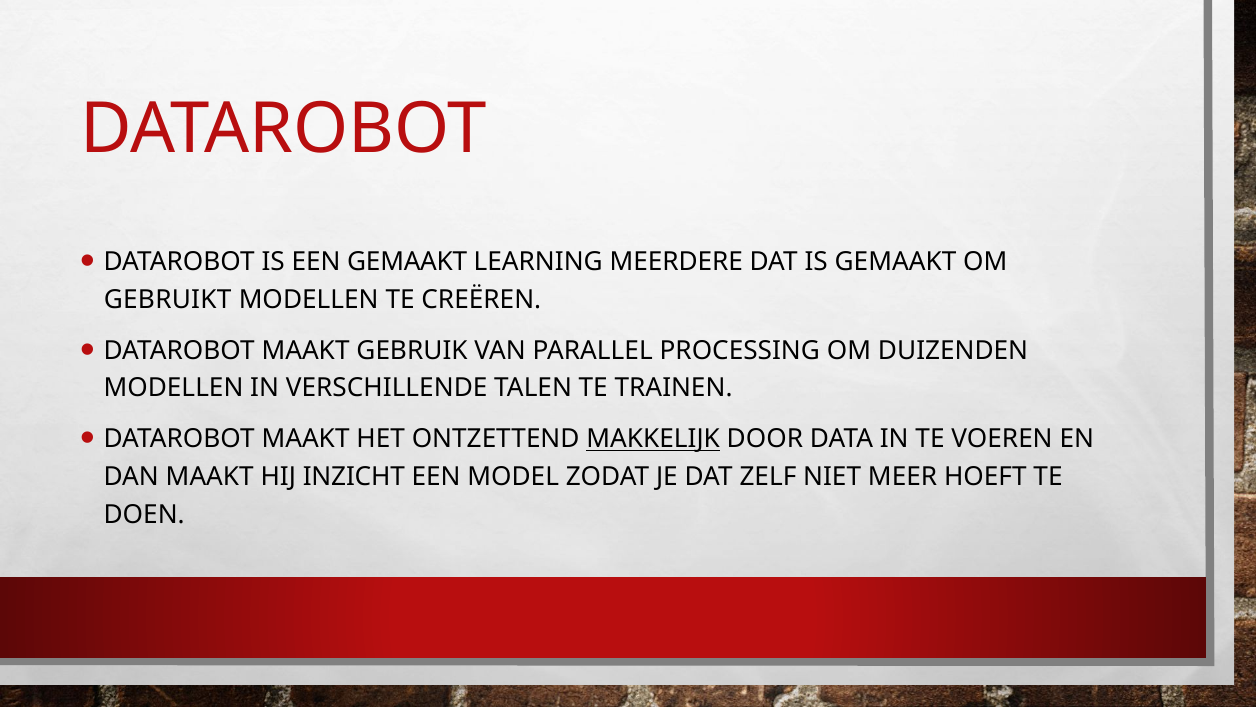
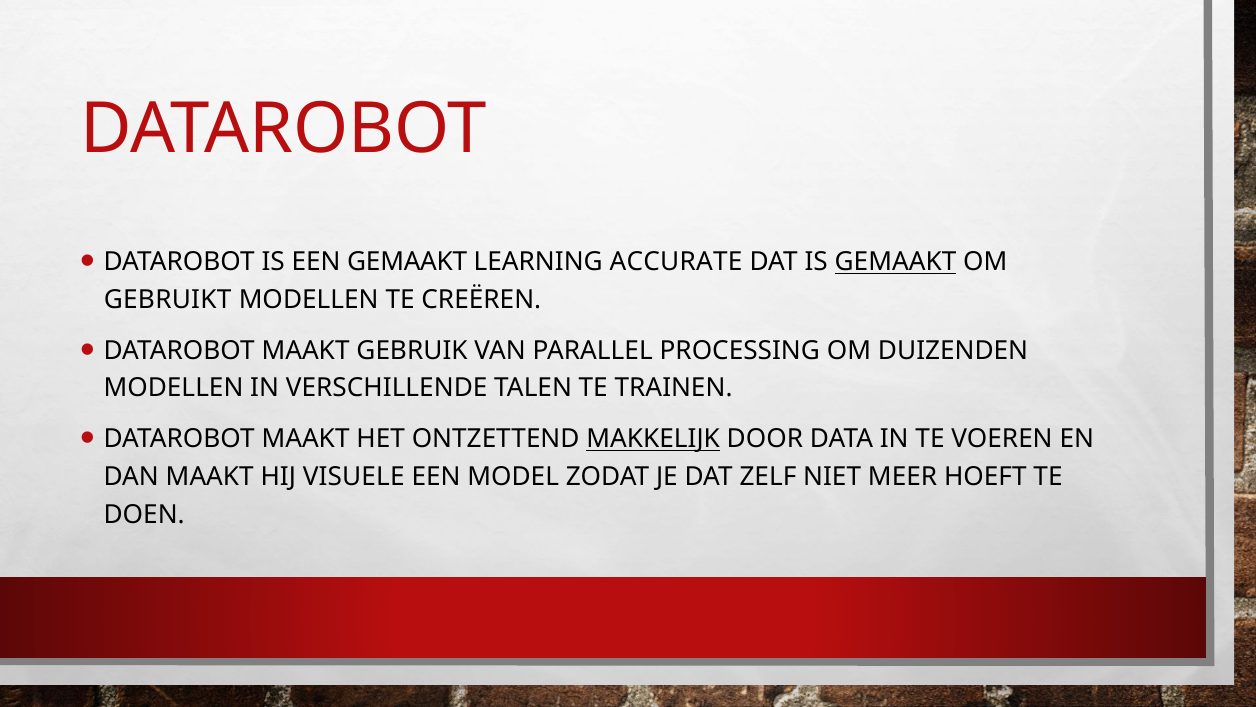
MEERDERE: MEERDERE -> ACCURATE (676, 262)
GEMAAKT underline: none -> present (895, 262)
INZICHT: INZICHT -> VISUELE (354, 477)
